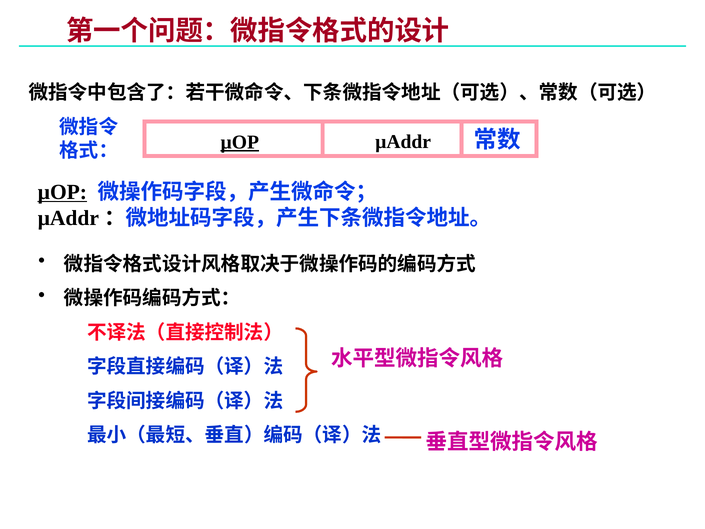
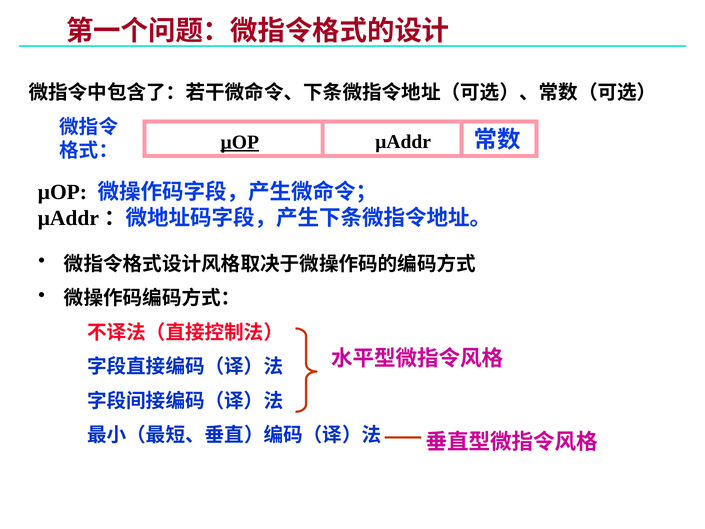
µOP underline: present -> none (62, 192)
